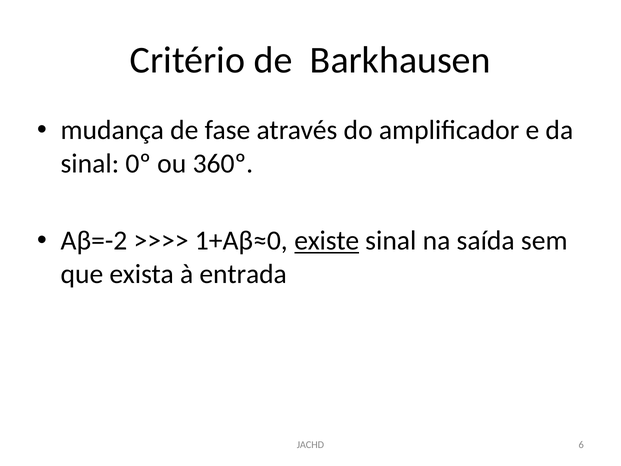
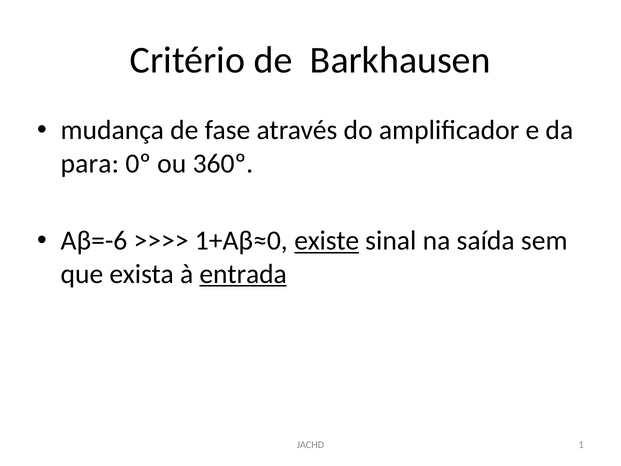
sinal: sinal -> para (90, 163)
Aβ=-2: Aβ=-2 -> Aβ=-6 (94, 241)
entrada underline: none -> present (243, 274)
6: 6 -> 1 (581, 445)
